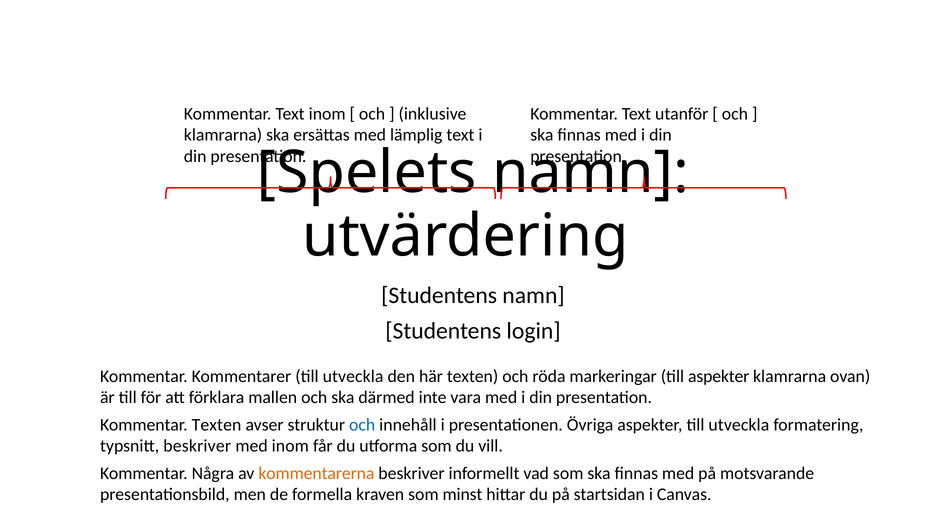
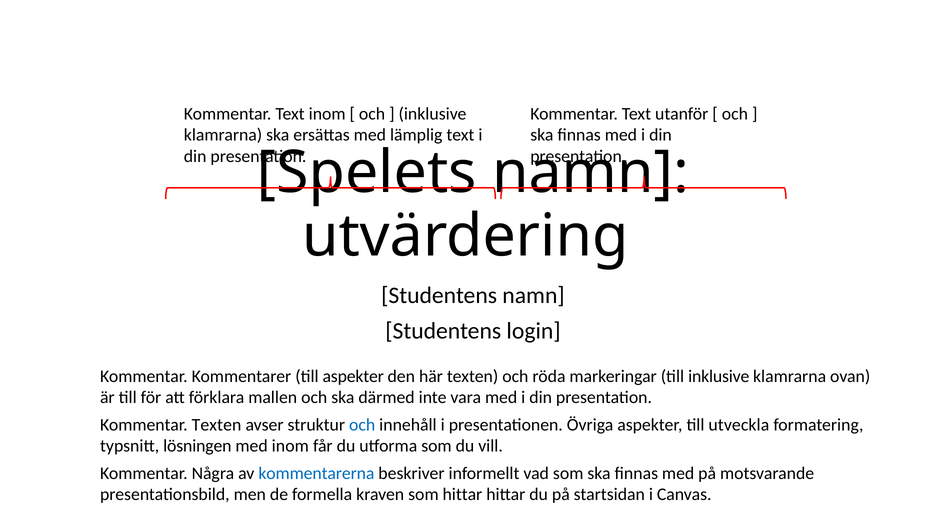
Kommentarer till utveckla: utveckla -> aspekter (353, 376)
till aspekter: aspekter -> inklusive (719, 376)
typsnitt beskriver: beskriver -> lösningen (197, 446)
kommentarerna colour: orange -> blue (316, 473)
som minst: minst -> hittar (462, 495)
